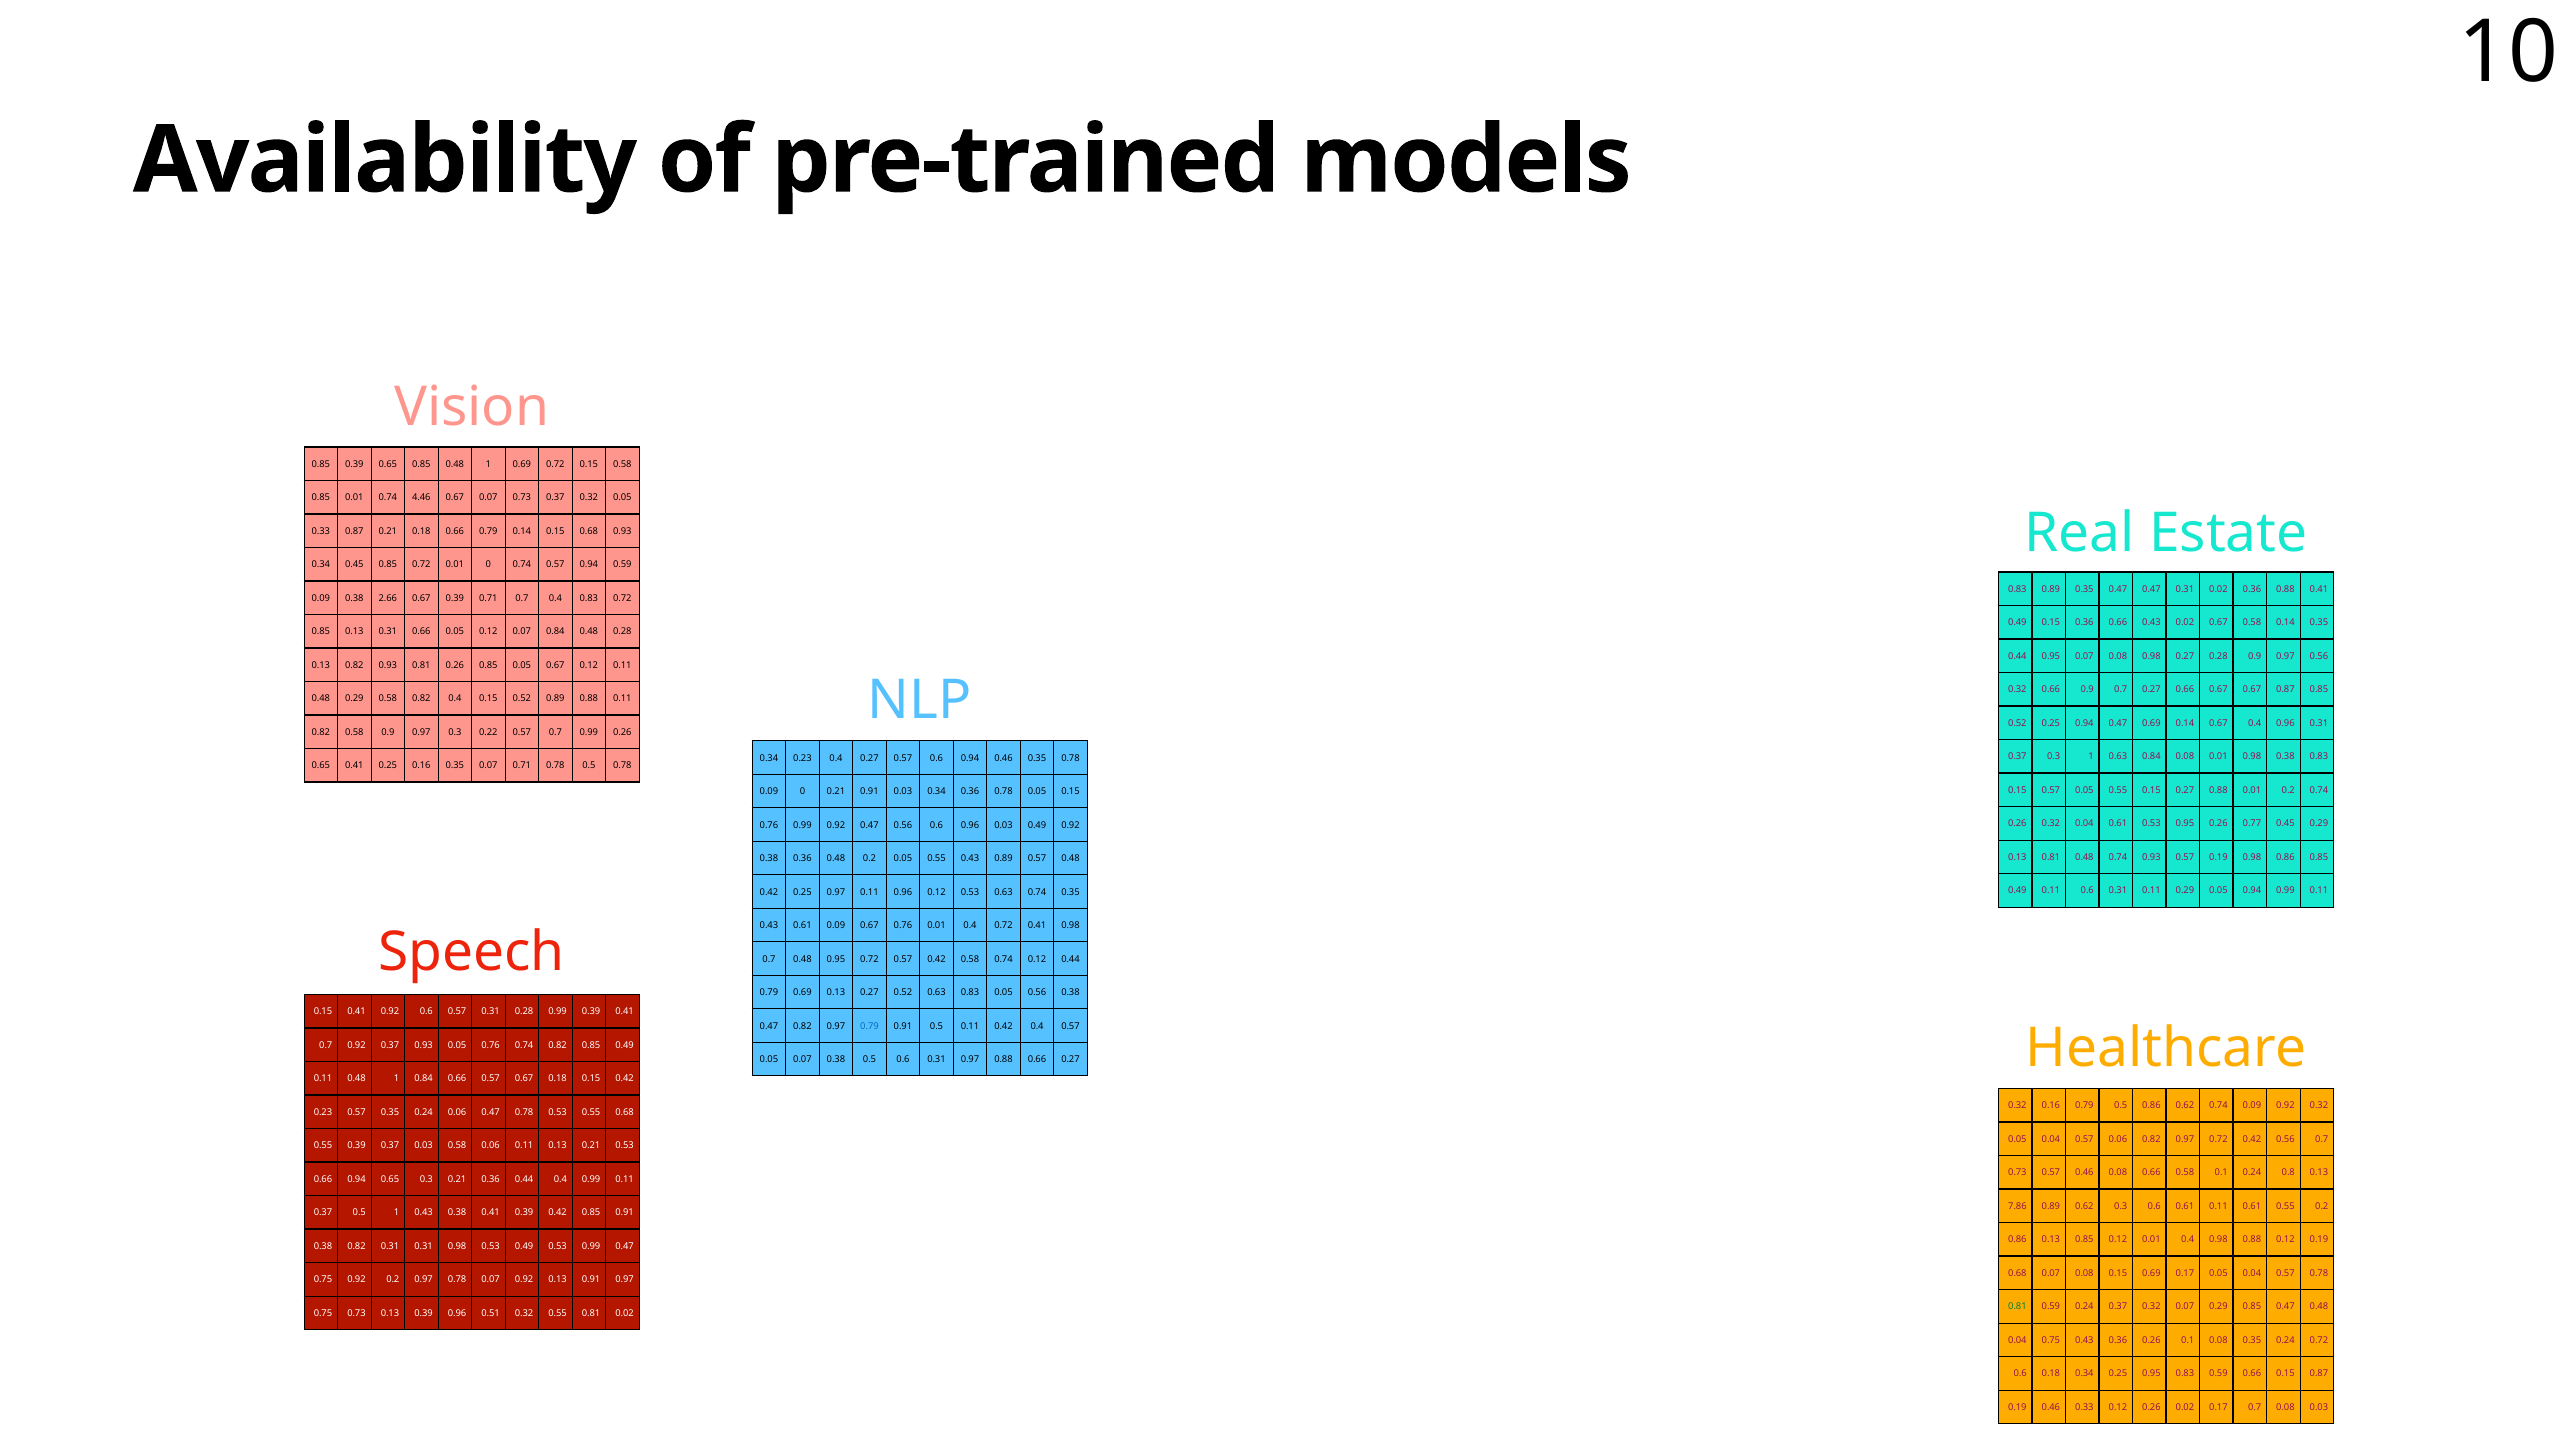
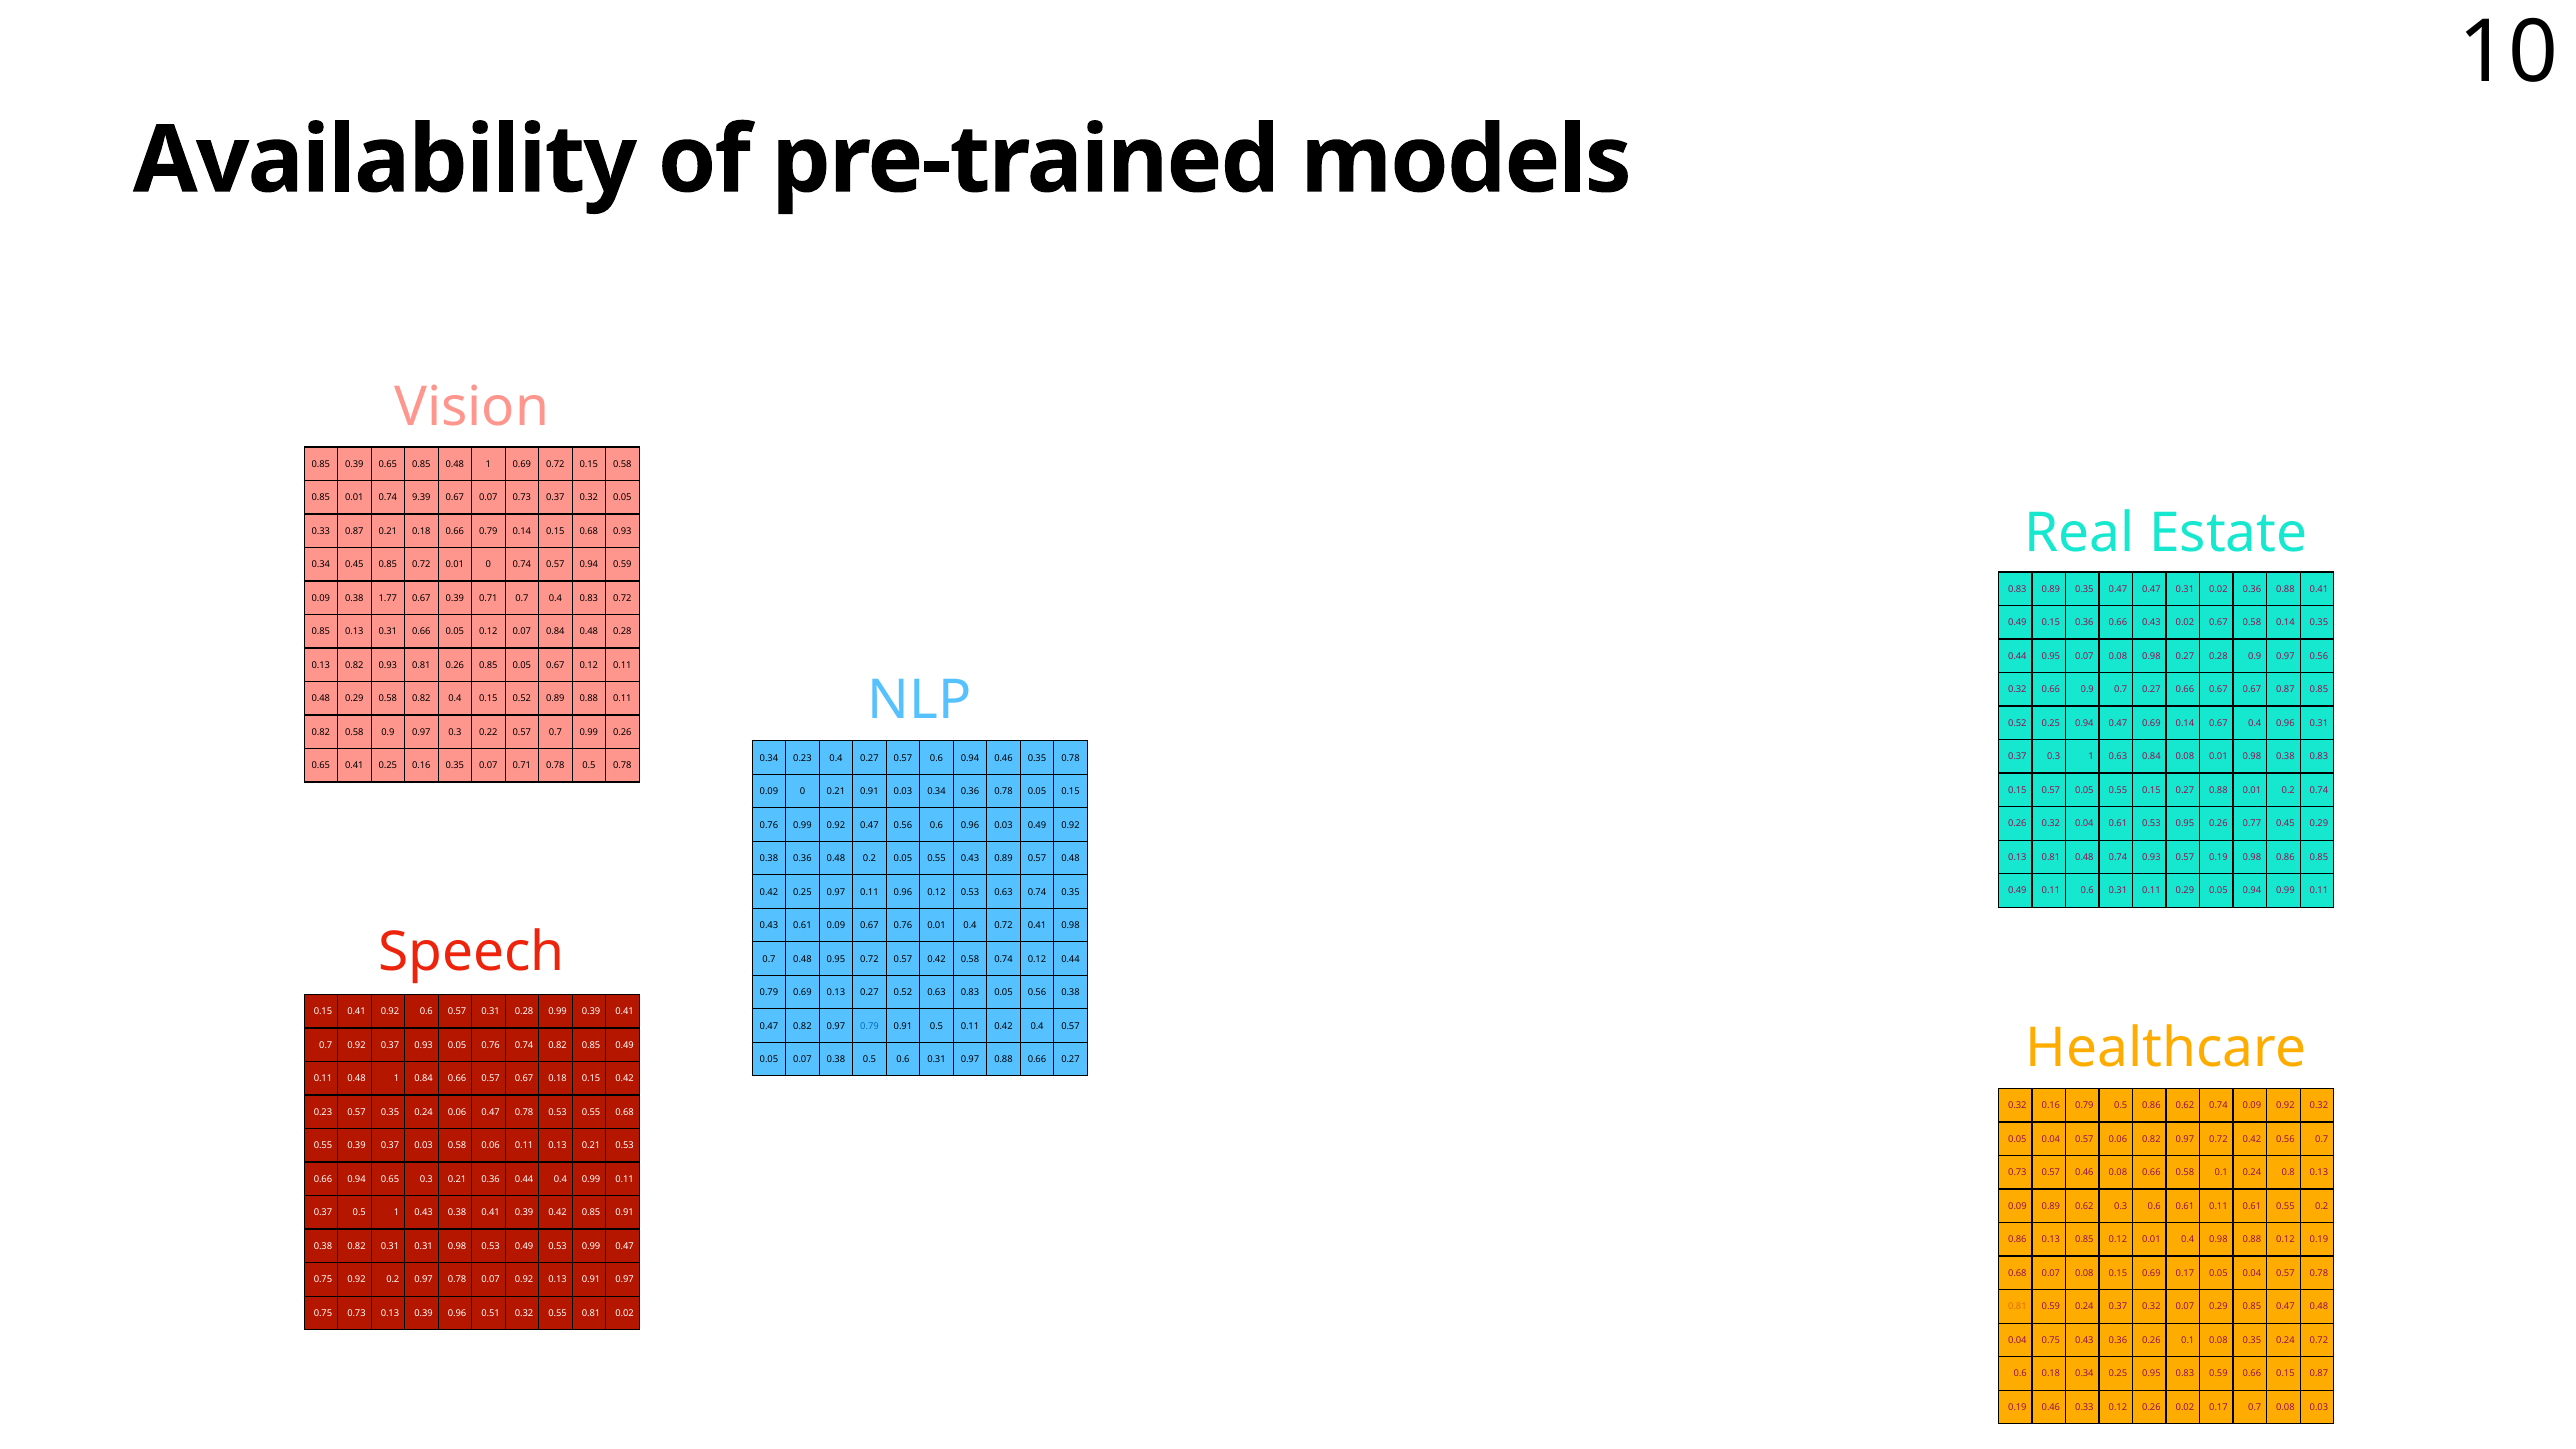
4.46: 4.46 -> 9.39 (421, 498)
2.66: 2.66 -> 1.77 (388, 598)
7.86: 7.86 -> 0.09 (2017, 1206)
0.81 colour: green -> orange (2017, 1307)
